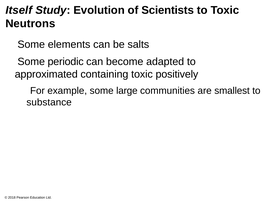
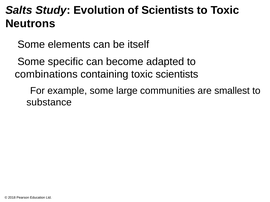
Itself: Itself -> Salts (19, 10)
salts: salts -> itself (138, 45)
periodic: periodic -> specific (66, 62)
approximated: approximated -> combinations (46, 74)
toxic positively: positively -> scientists (177, 74)
